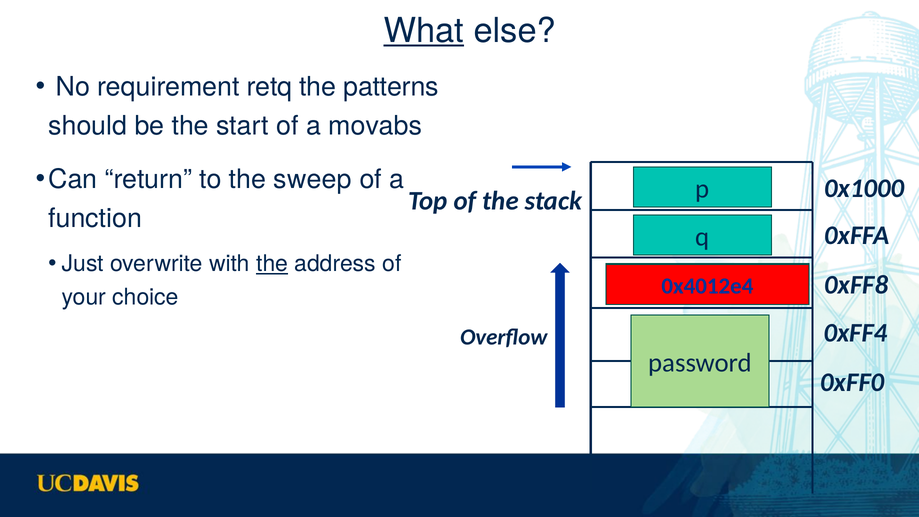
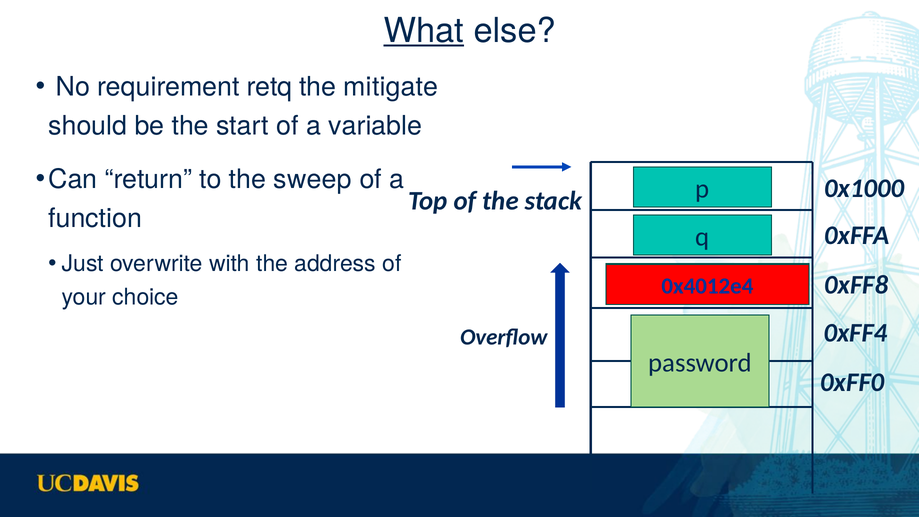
patterns: patterns -> mitigate (391, 87)
movabs: movabs -> variable (375, 126)
the underline: present -> none (272, 264)
